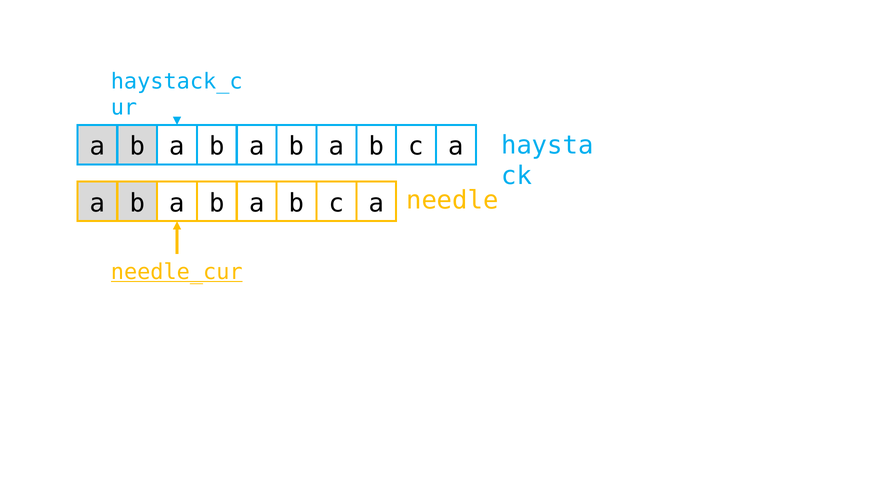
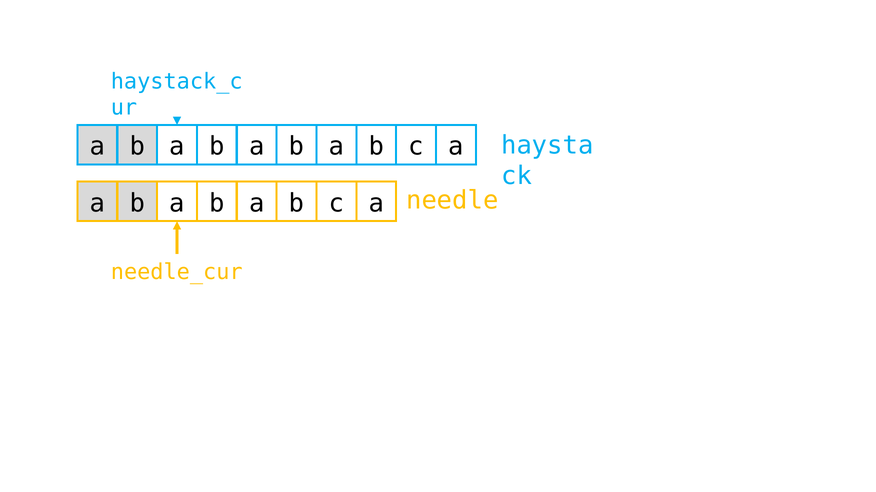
needle_cur underline: present -> none (177, 272)
